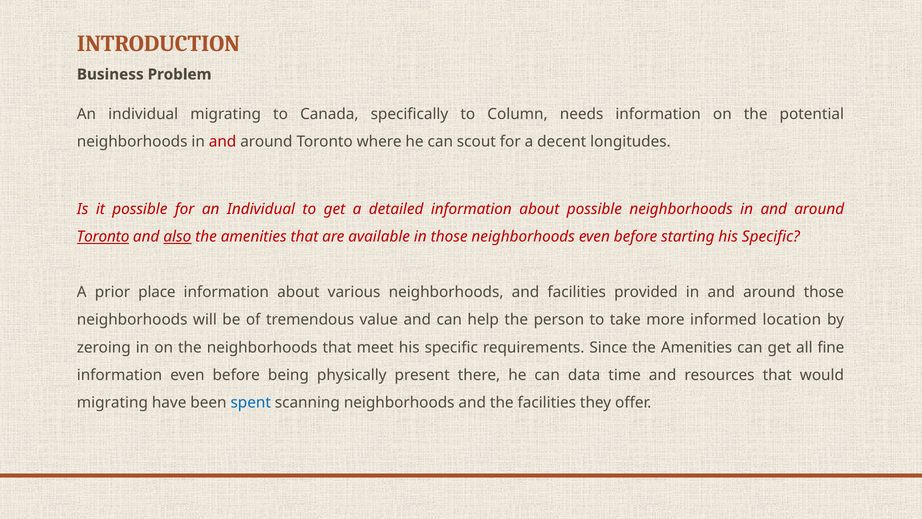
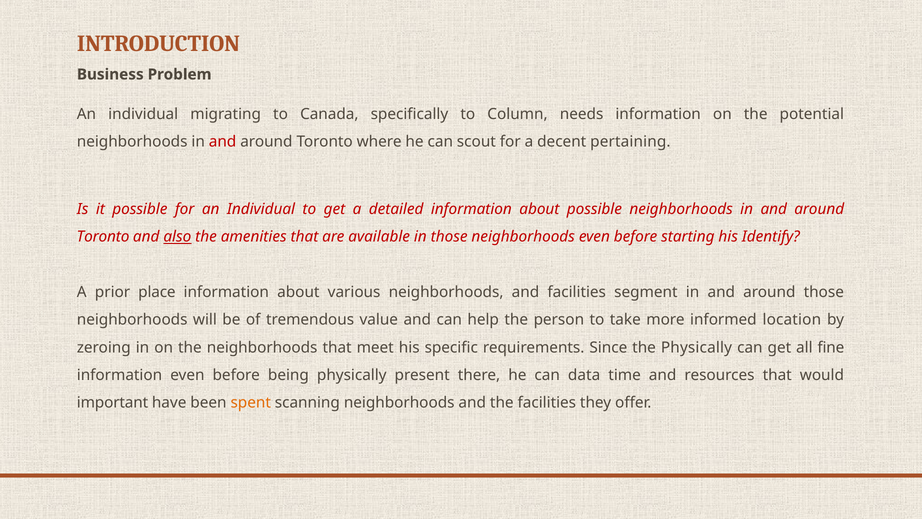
longitudes: longitudes -> pertaining (630, 142)
Toronto underline: present -> none (103, 237)
starting his Specific: Specific -> Identify (771, 237)
provided: provided -> segment (646, 292)
Since the Amenities: Amenities -> Physically (696, 347)
migrating: migrating -> important (113, 403)
spent colour: blue -> orange (251, 403)
